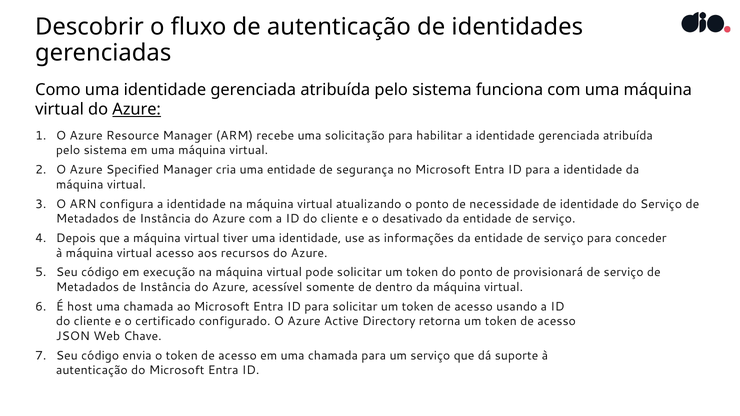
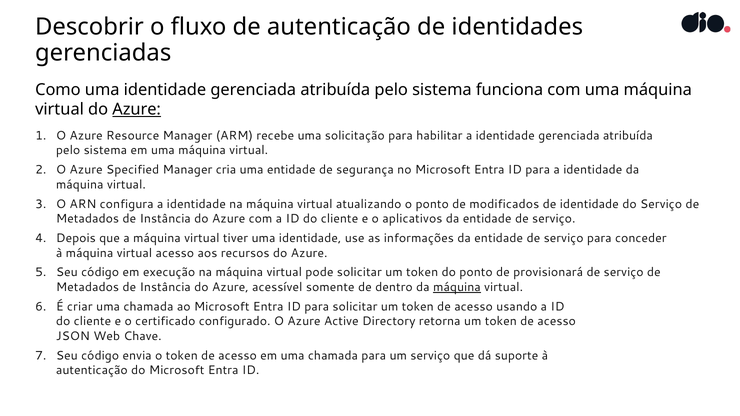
necessidade: necessidade -> modificados (504, 204)
desativado: desativado -> aplicativos (412, 219)
máquina underline: none -> present (457, 287)
host: host -> criar (80, 307)
